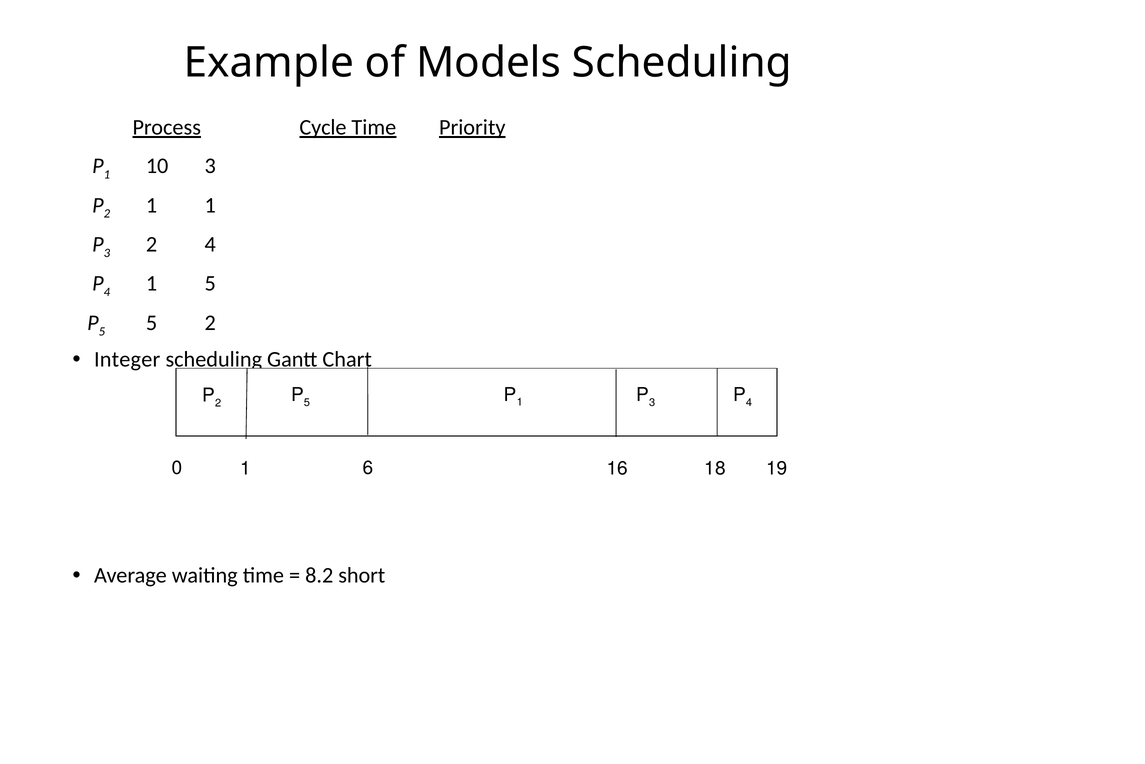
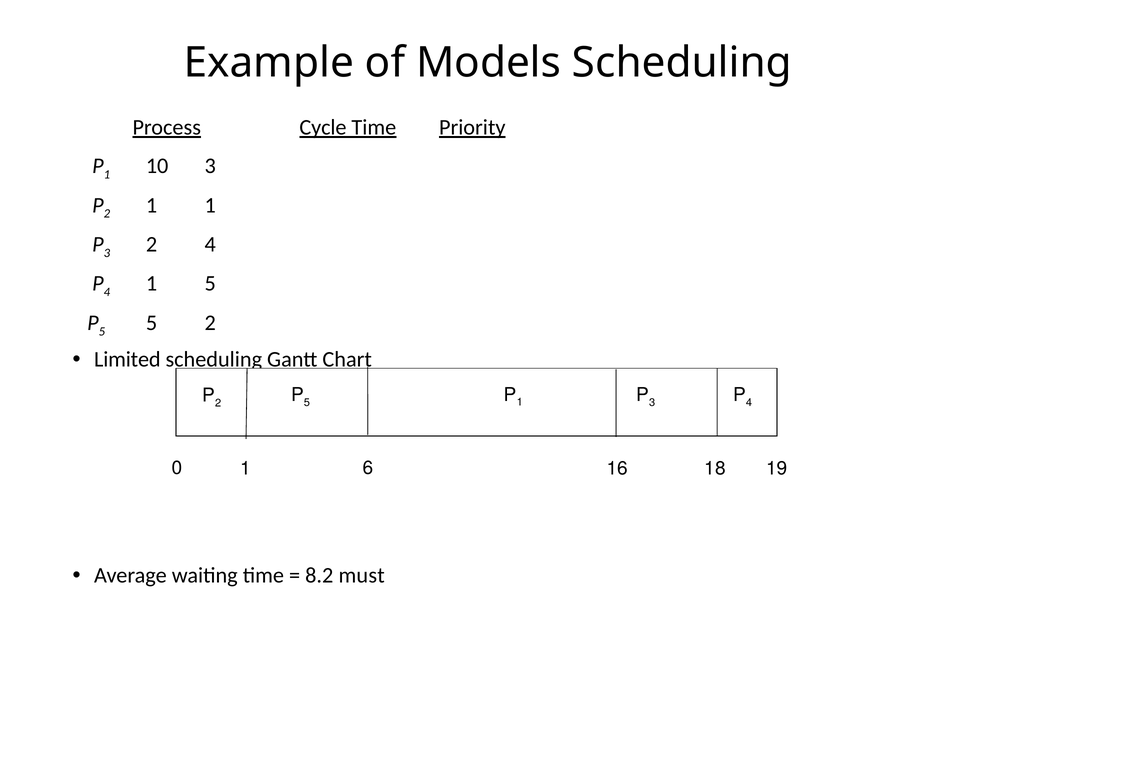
Integer: Integer -> Limited (127, 359)
short: short -> must (362, 575)
